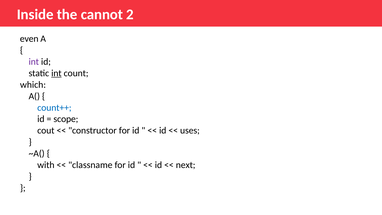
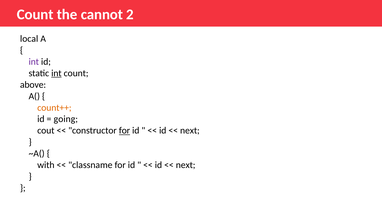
Inside: Inside -> Count (35, 14)
even: even -> local (29, 39)
which: which -> above (33, 85)
count++ colour: blue -> orange (54, 108)
scope: scope -> going (66, 119)
for underline: none -> present (124, 130)
uses: uses -> next (190, 130)
